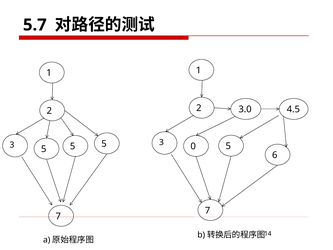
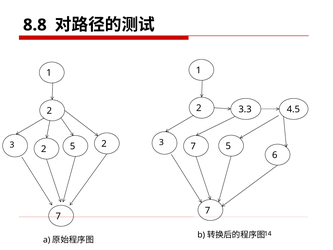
5.7: 5.7 -> 8.8 (35, 25)
3.0: 3.0 -> 3.3 (245, 109)
3 0: 0 -> 7 (193, 146)
3 5: 5 -> 2 (44, 149)
5 5: 5 -> 2 (104, 144)
